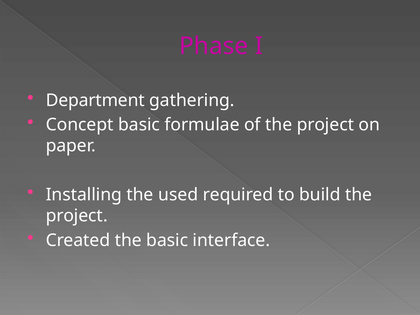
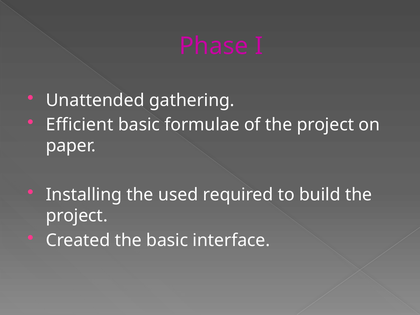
Department: Department -> Unattended (95, 100)
Concept: Concept -> Efficient (80, 125)
